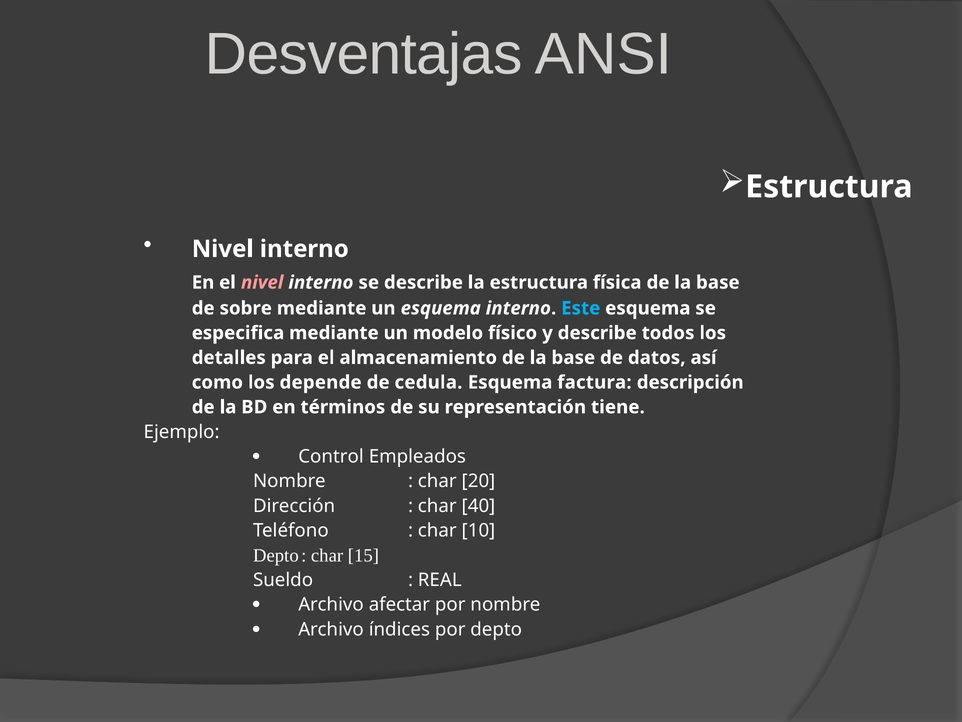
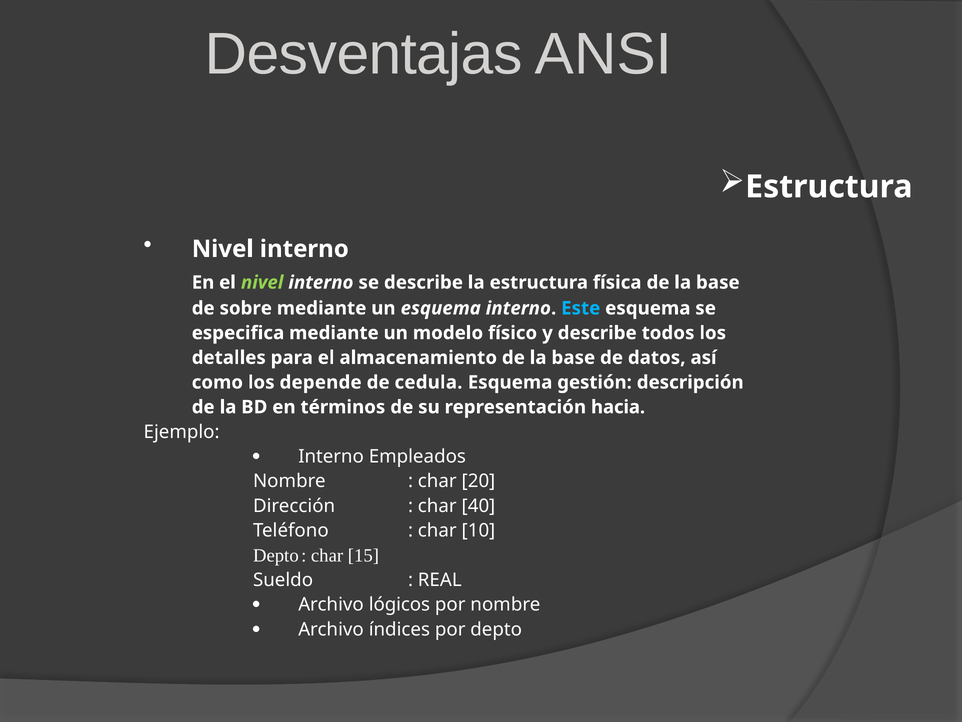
nivel colour: pink -> light green (262, 282)
factura: factura -> gestión (595, 382)
tiene: tiene -> hacia (618, 407)
Control: Control -> Interno (331, 456)
afectar: afectar -> lógicos (399, 604)
